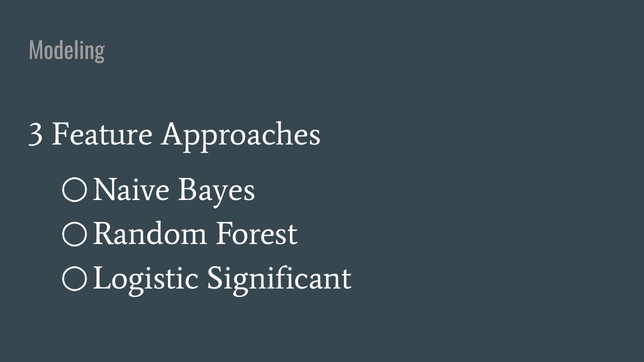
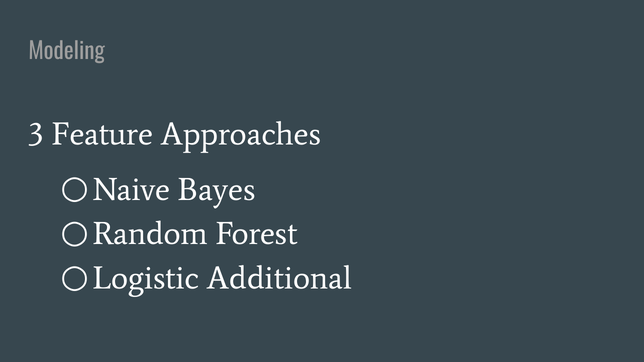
Significant: Significant -> Additional (279, 278)
